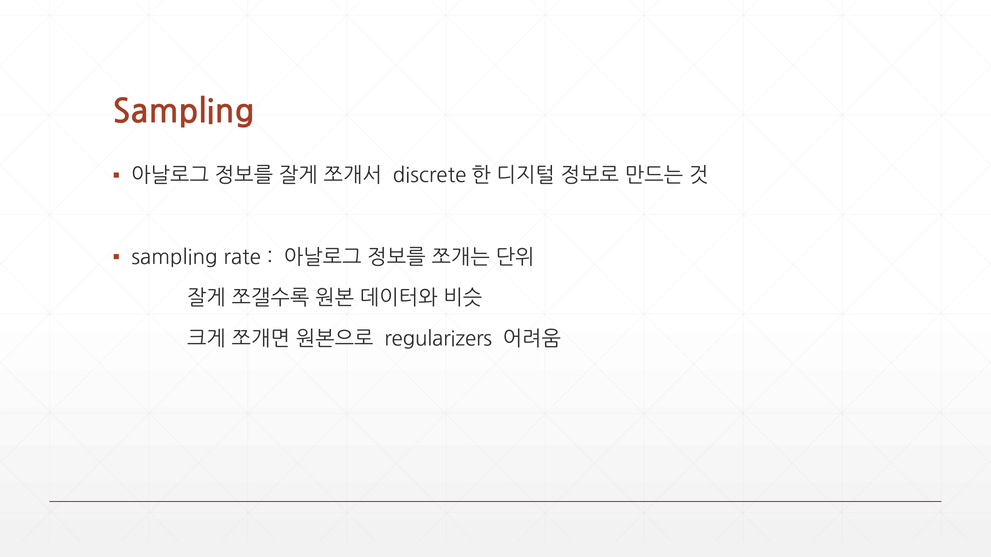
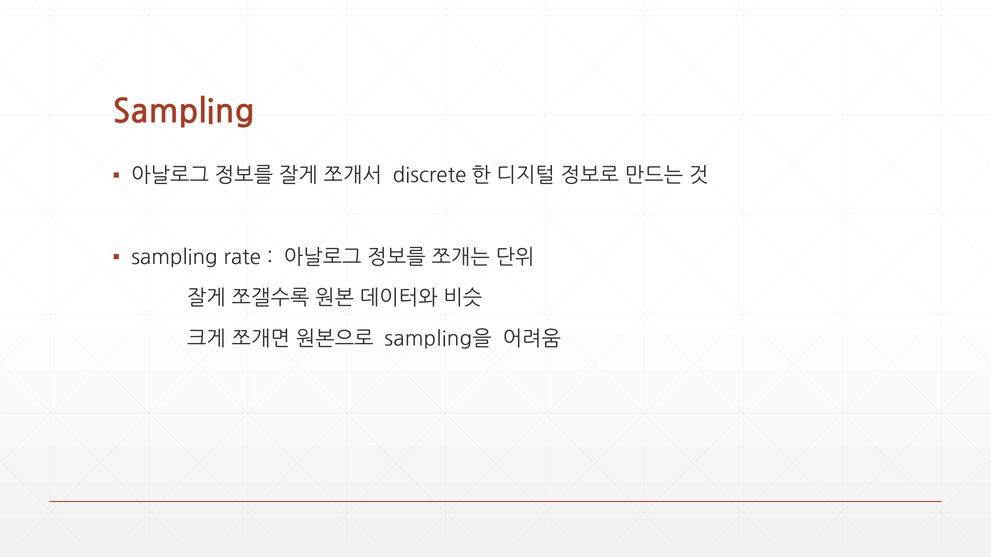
regularizers: regularizers -> sampling을 (438, 339)
